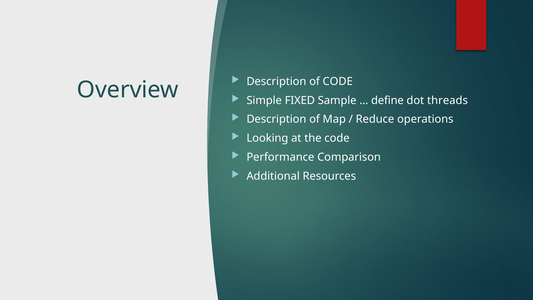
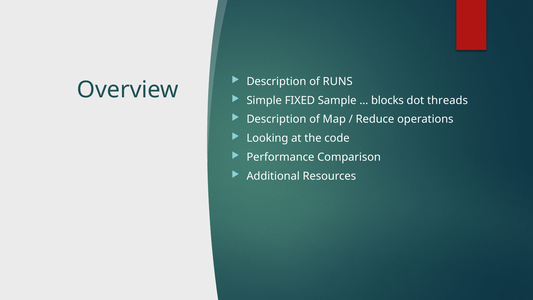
of CODE: CODE -> RUNS (338, 81)
define: define -> blocks (387, 100)
